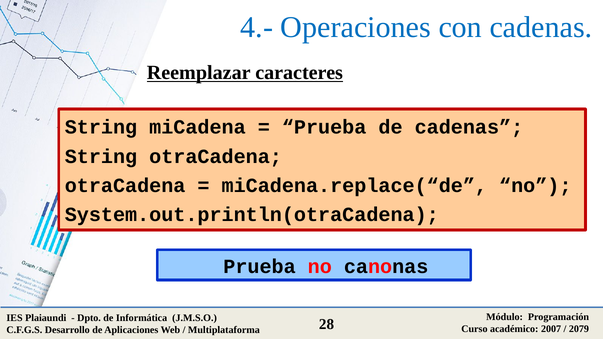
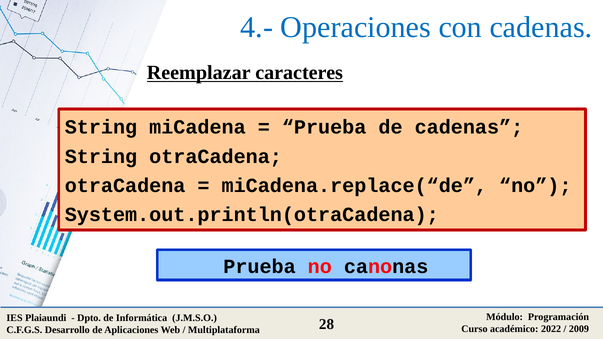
2007: 2007 -> 2022 (551, 329)
2079: 2079 -> 2009 (579, 329)
